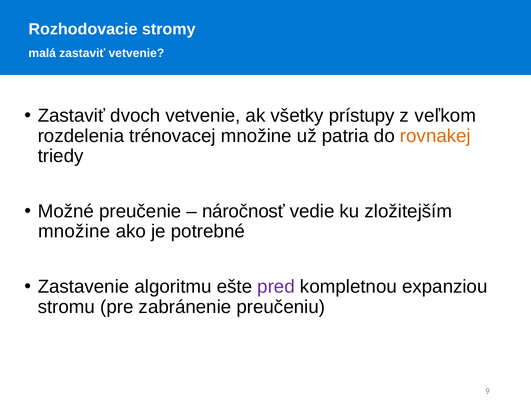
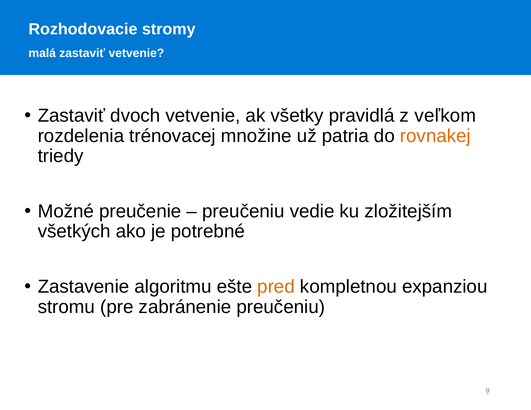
prístupy: prístupy -> pravidlá (362, 116)
náročnosť: náročnosť -> preučeniu (243, 211)
množine: množine -> všetkých (74, 232)
pred colour: purple -> orange (276, 287)
